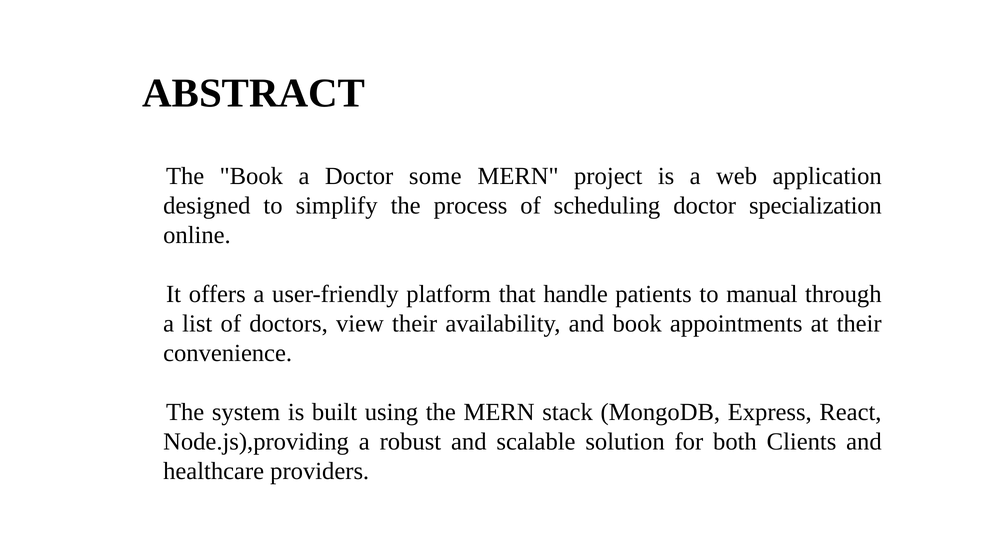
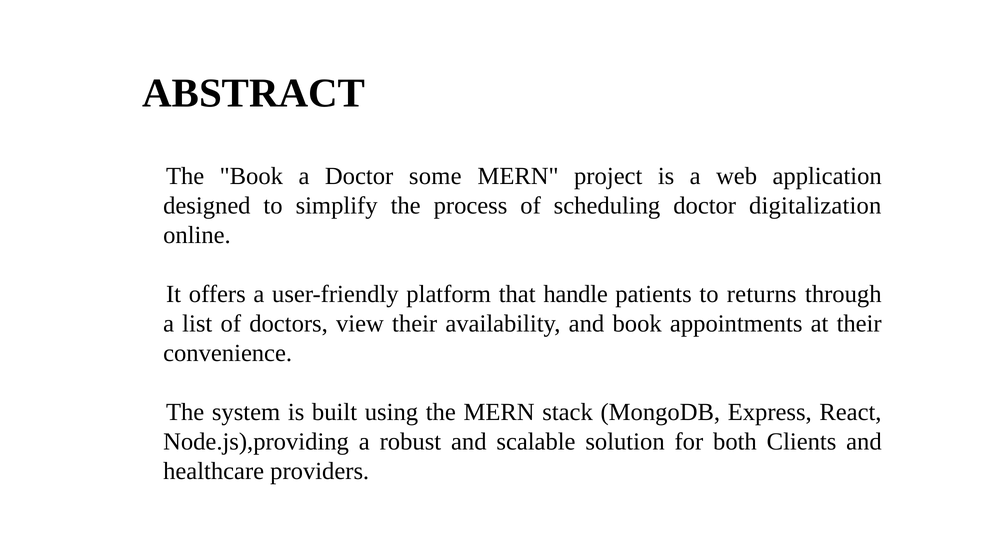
specialization: specialization -> digitalization (815, 206)
manual: manual -> returns (762, 295)
